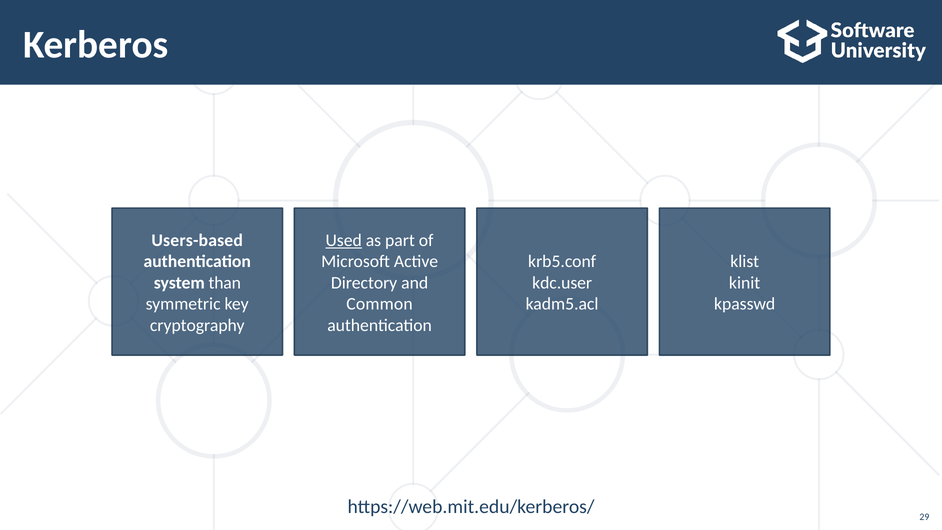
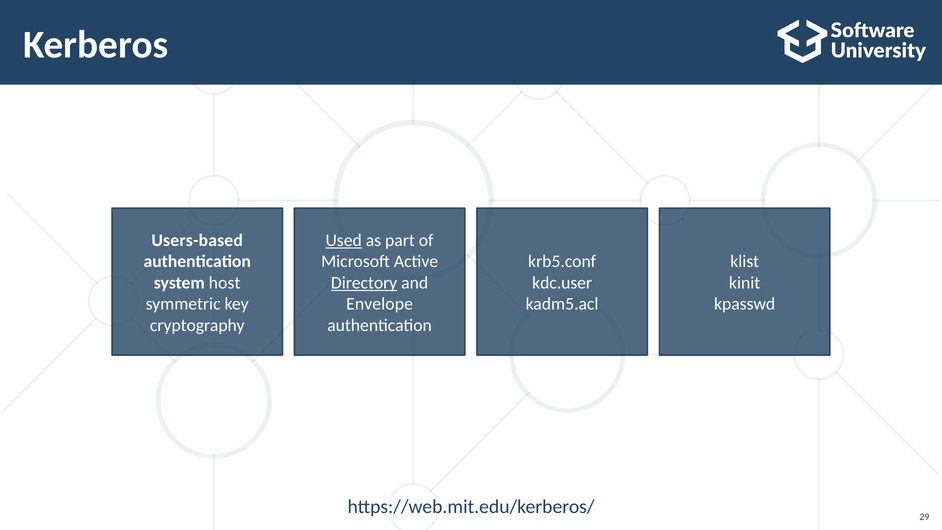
than: than -> host (225, 283)
Directory underline: none -> present (364, 283)
Common: Common -> Envelope (380, 304)
